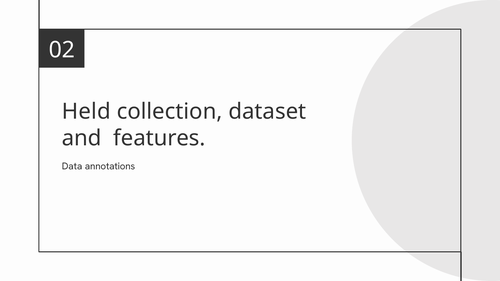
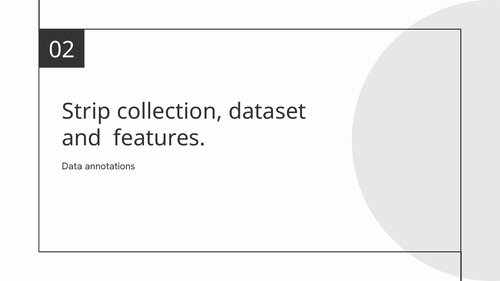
Held: Held -> Strip (86, 111)
